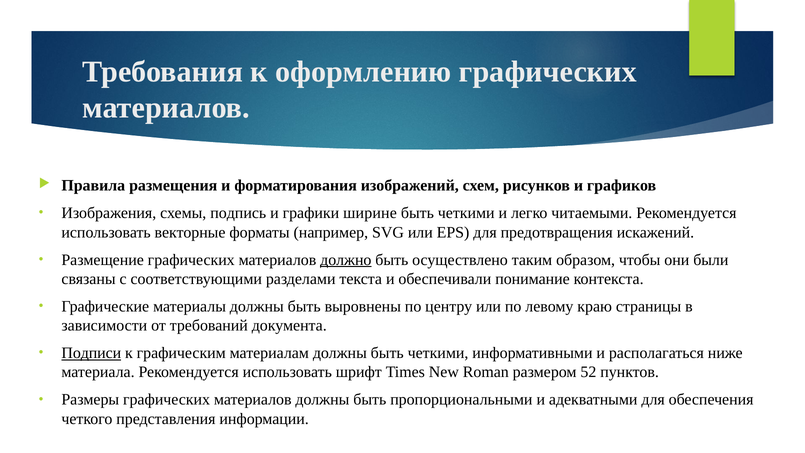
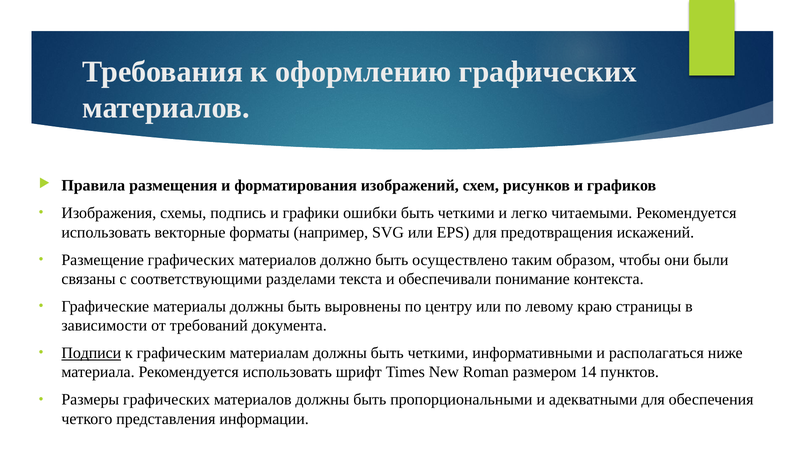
ширине: ширине -> ошибки (370, 213)
должно underline: present -> none (346, 260)
52: 52 -> 14 (588, 372)
